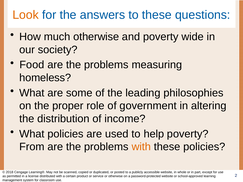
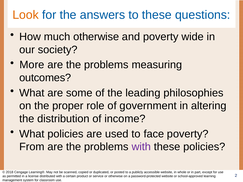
Food: Food -> More (32, 65)
homeless: homeless -> outcomes (45, 78)
help: help -> face (154, 134)
with colour: orange -> purple (141, 147)
